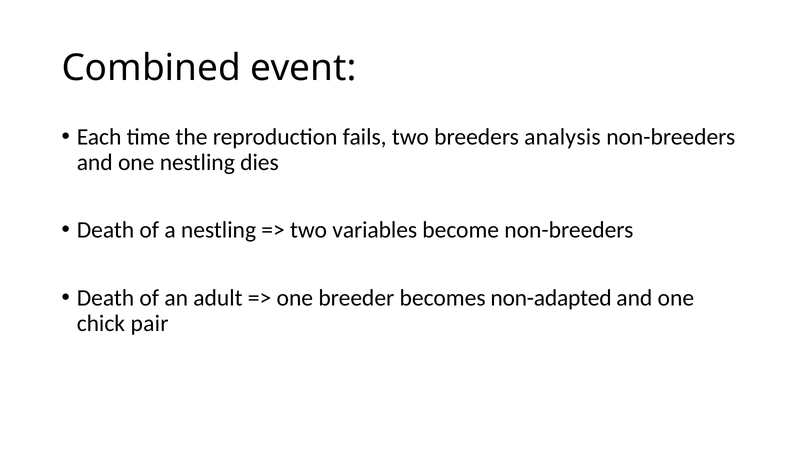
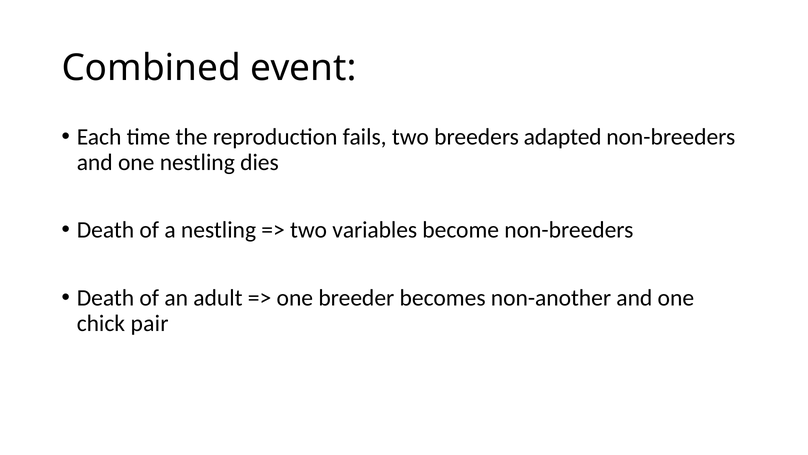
analysis: analysis -> adapted (563, 137)
non-adapted: non-adapted -> non-another (551, 298)
